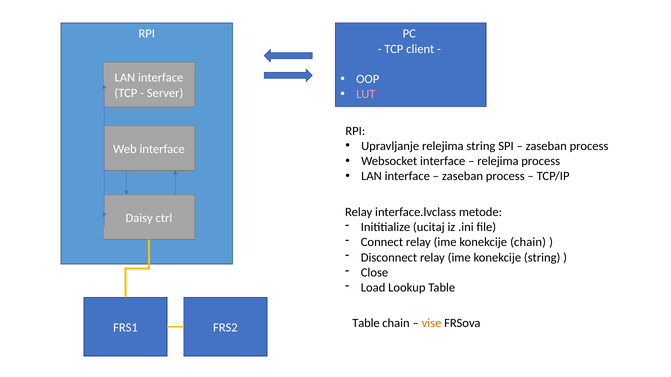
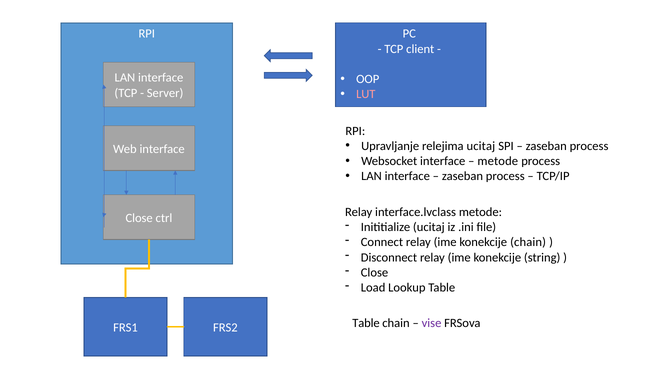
relejima string: string -> ucitaj (481, 146)
relejima: relejima -> metode (498, 161)
Daisy: Daisy -> Close (139, 218)
vise colour: orange -> purple (432, 323)
